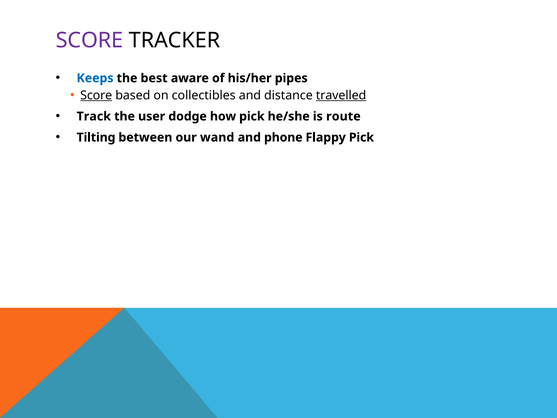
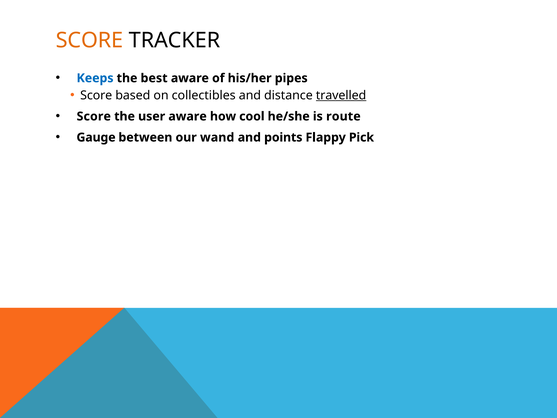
SCORE colour: purple -> orange (89, 40)
Score underline: present -> none (96, 95)
Track: Track -> Score (94, 116)
user dodge: dodge -> aware (188, 116)
how pick: pick -> cool (252, 116)
Tilting: Tilting -> Gauge (96, 137)
phone: phone -> points (283, 137)
